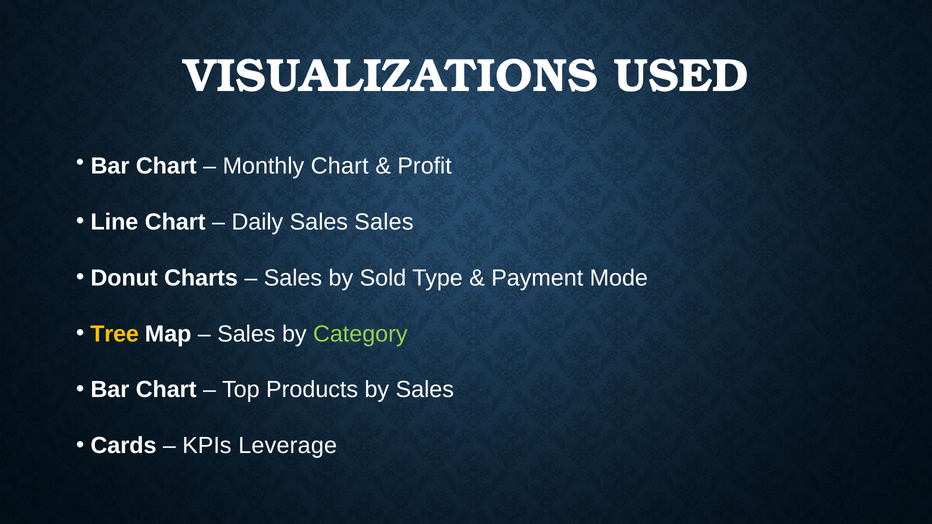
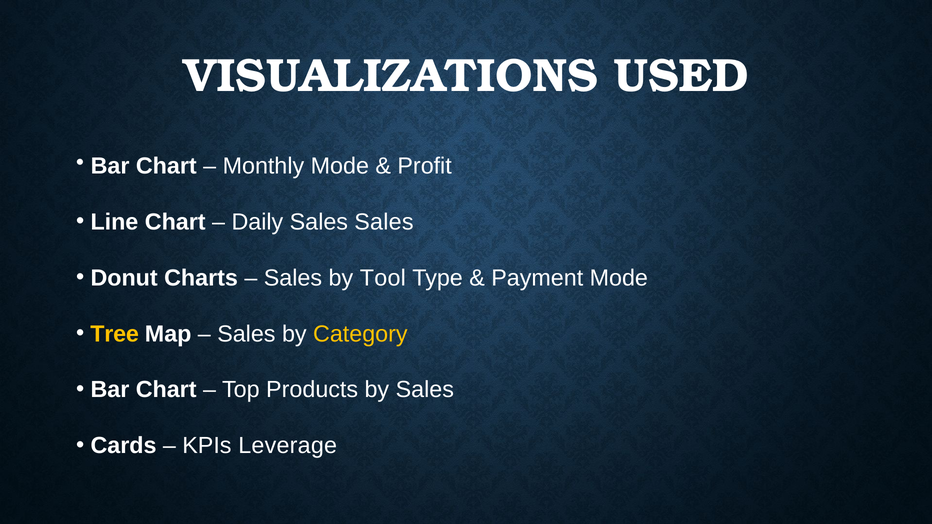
Monthly Chart: Chart -> Mode (340, 166)
Sold: Sold -> Tool (383, 278)
Category colour: light green -> yellow (360, 334)
